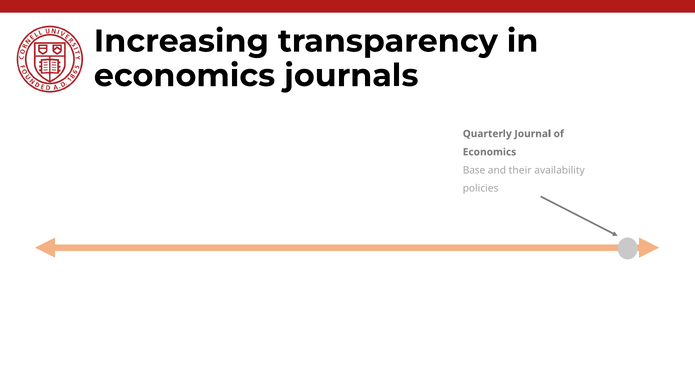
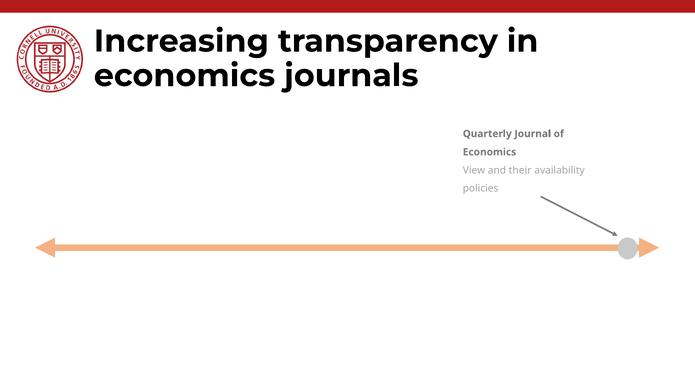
Base: Base -> View (474, 170)
